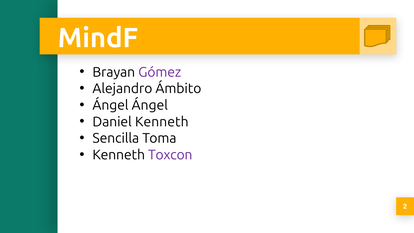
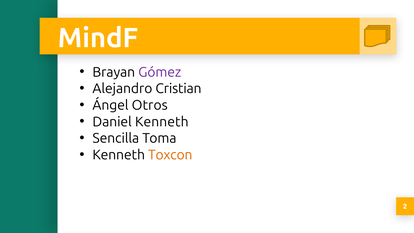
Ámbito: Ámbito -> Cristian (178, 89)
Ángel Ángel: Ángel -> Otros (150, 105)
Toxcon colour: purple -> orange (170, 155)
